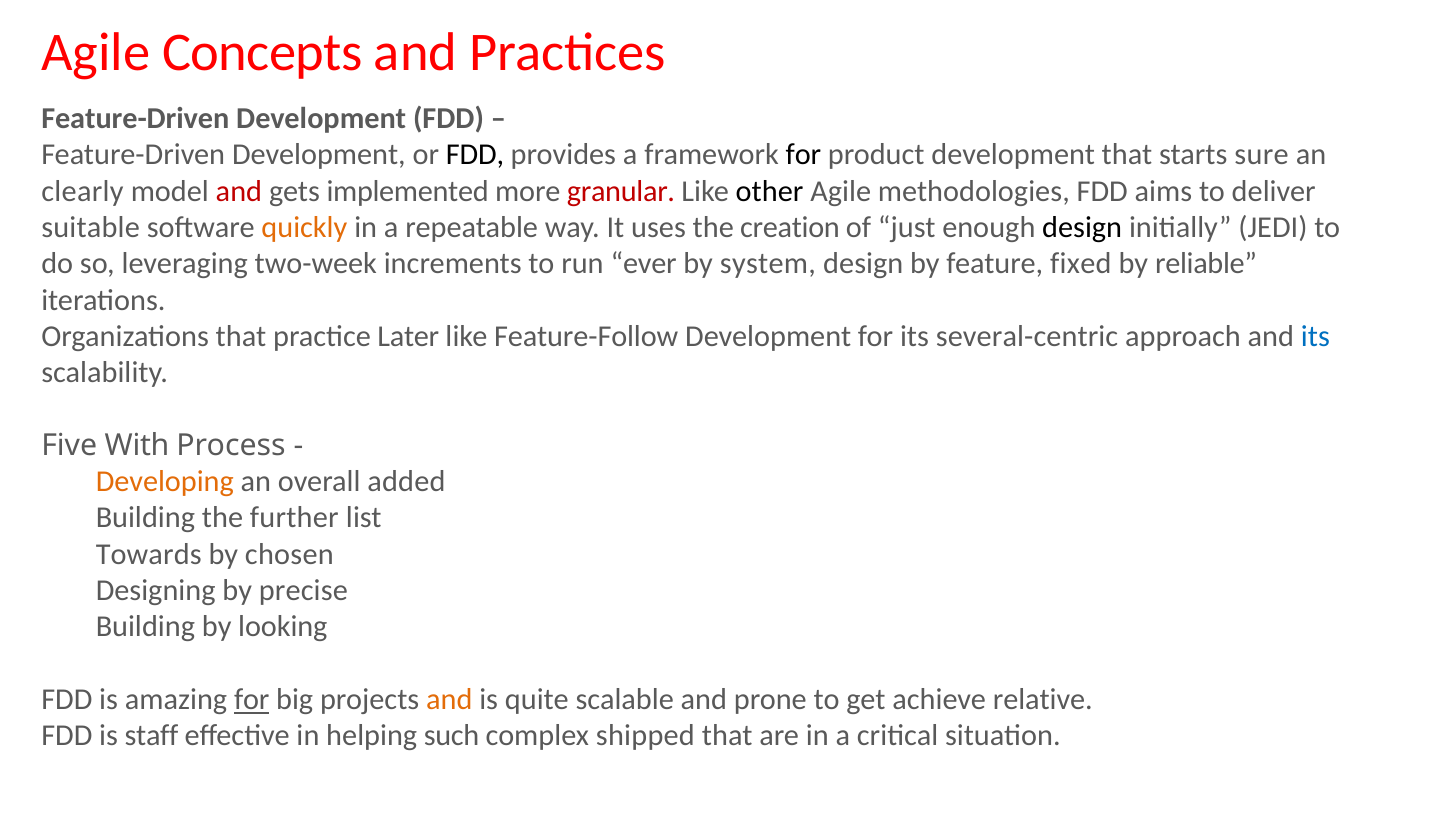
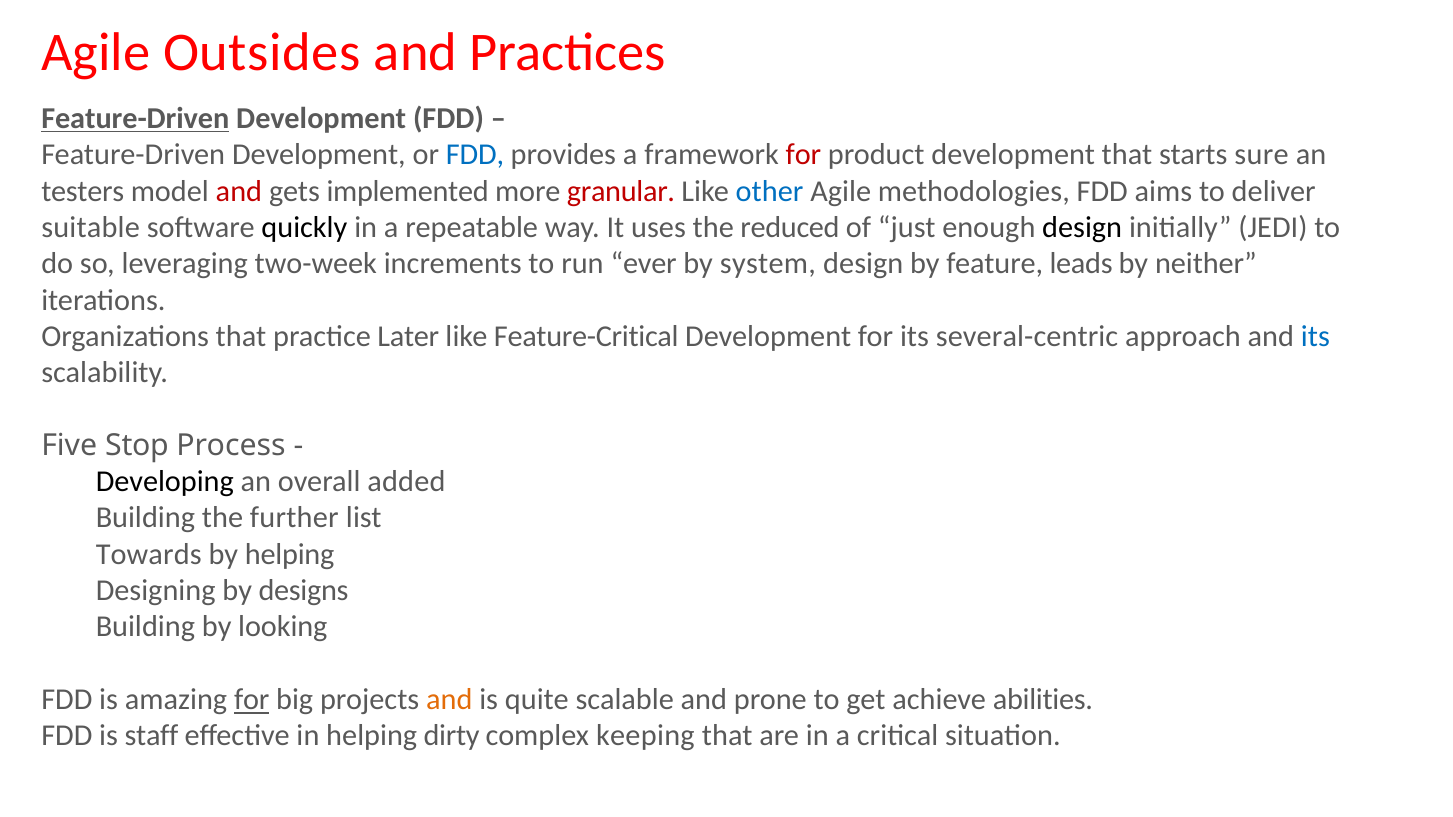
Concepts: Concepts -> Outsides (262, 52)
Feature-Driven underline: none -> present (135, 118)
FDD colour: black -> blue (475, 155)
for colour: black -> red (803, 155)
clearly: clearly -> testers (83, 191)
other colour: black -> blue (770, 191)
quickly colour: orange -> black (304, 227)
creation: creation -> reduced (790, 227)
fixed: fixed -> leads (1081, 264)
reliable: reliable -> neither (1206, 264)
Feature-Follow: Feature-Follow -> Feature-Critical (586, 336)
With: With -> Stop (137, 446)
Developing colour: orange -> black (165, 482)
by chosen: chosen -> helping (290, 555)
precise: precise -> designs (304, 591)
relative: relative -> abilities (1043, 700)
such: such -> dirty (452, 736)
shipped: shipped -> keeping (645, 736)
